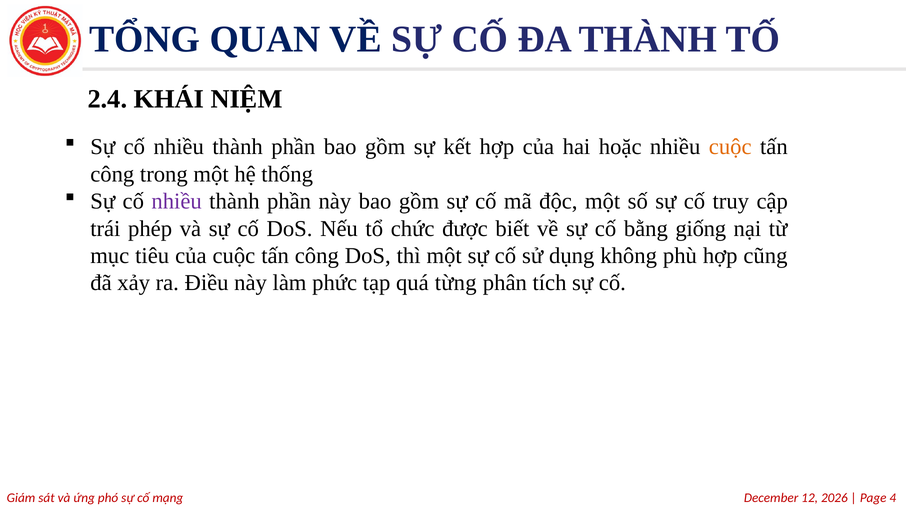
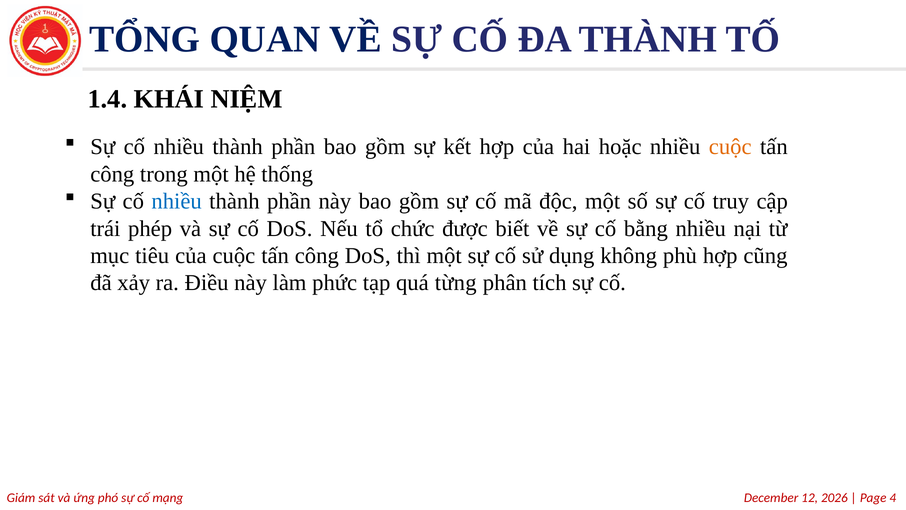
2.4: 2.4 -> 1.4 (107, 99)
nhiều colour: purple -> blue (177, 201)
bằng giống: giống -> nhiều (701, 228)
